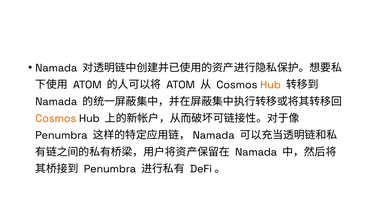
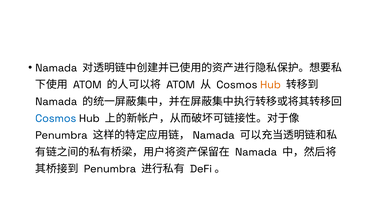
Cosmos colour: orange -> blue (56, 119)
